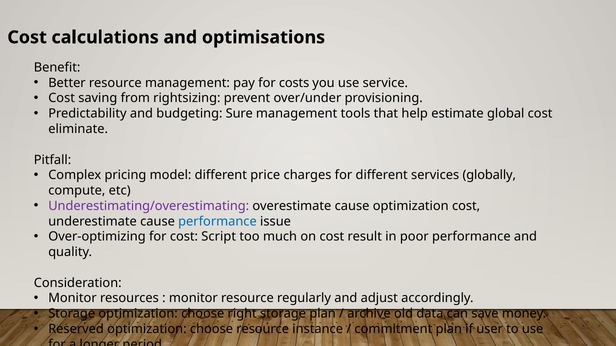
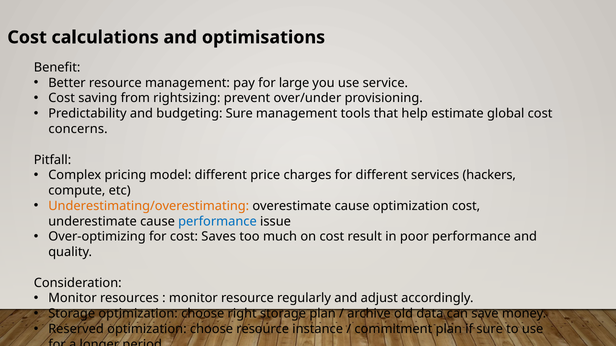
costs: costs -> large (294, 83)
eliminate: eliminate -> concerns (78, 129)
globally: globally -> hackers (489, 175)
Underestimating/overestimating colour: purple -> orange (149, 206)
Script: Script -> Saves (219, 237)
if user: user -> sure (490, 329)
